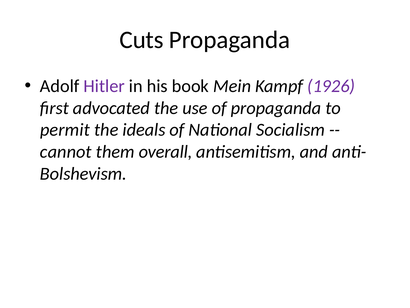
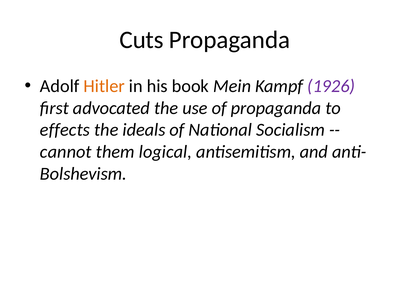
Hitler colour: purple -> orange (104, 86)
permit: permit -> effects (65, 130)
overall: overall -> logical (165, 152)
